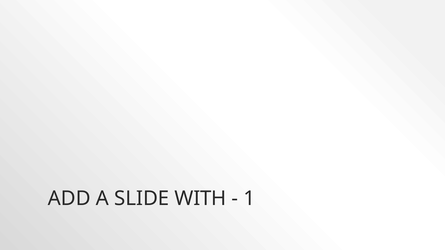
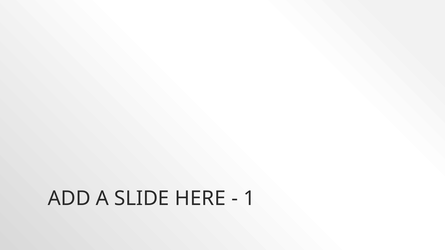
WITH: WITH -> HERE (200, 199)
